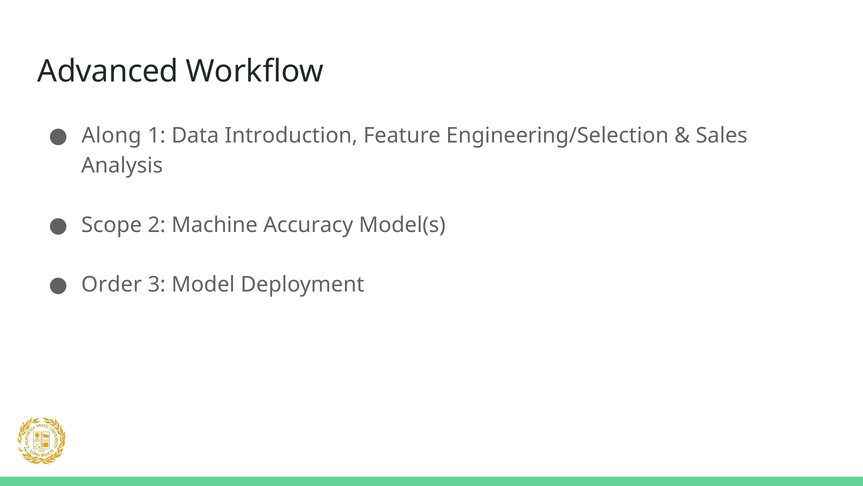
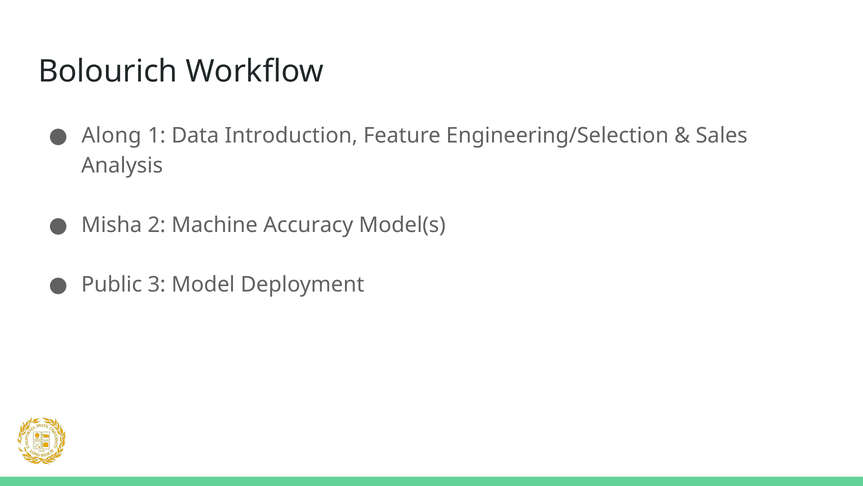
Advanced: Advanced -> Bolourich (108, 71)
Scope: Scope -> Misha (112, 225)
Order: Order -> Public (112, 285)
